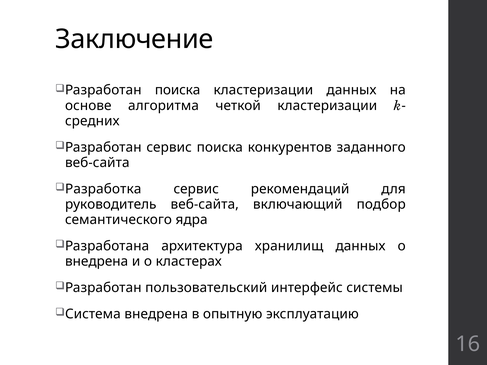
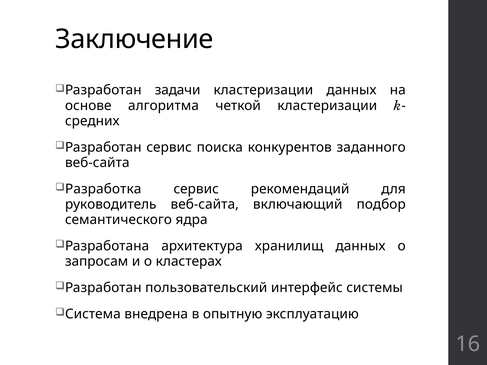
Разработан поиска: поиска -> задачи (178, 90)
внедрена: внедрена -> запросам (97, 262)
